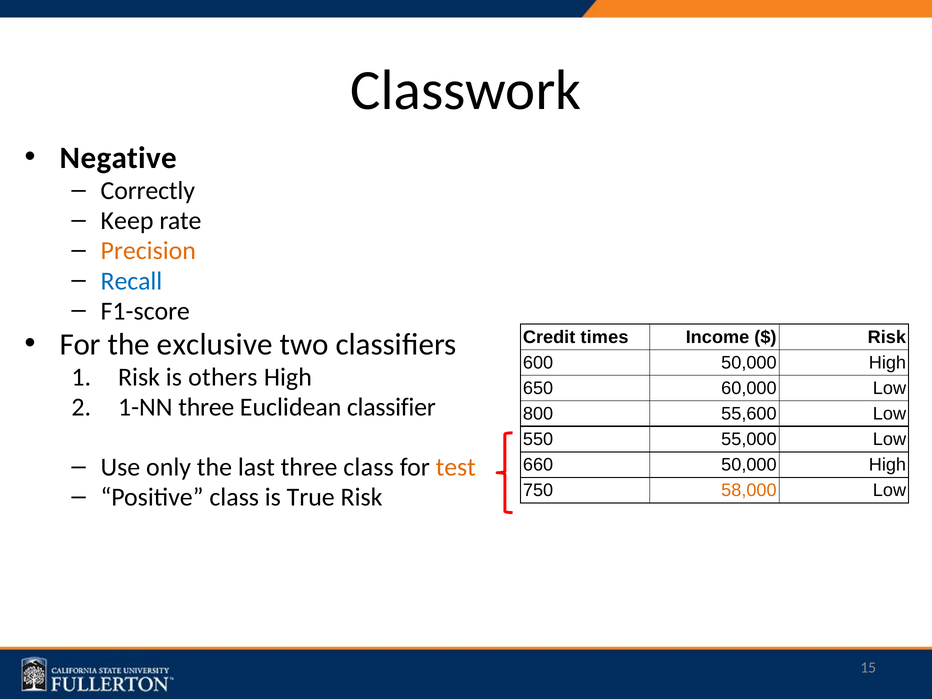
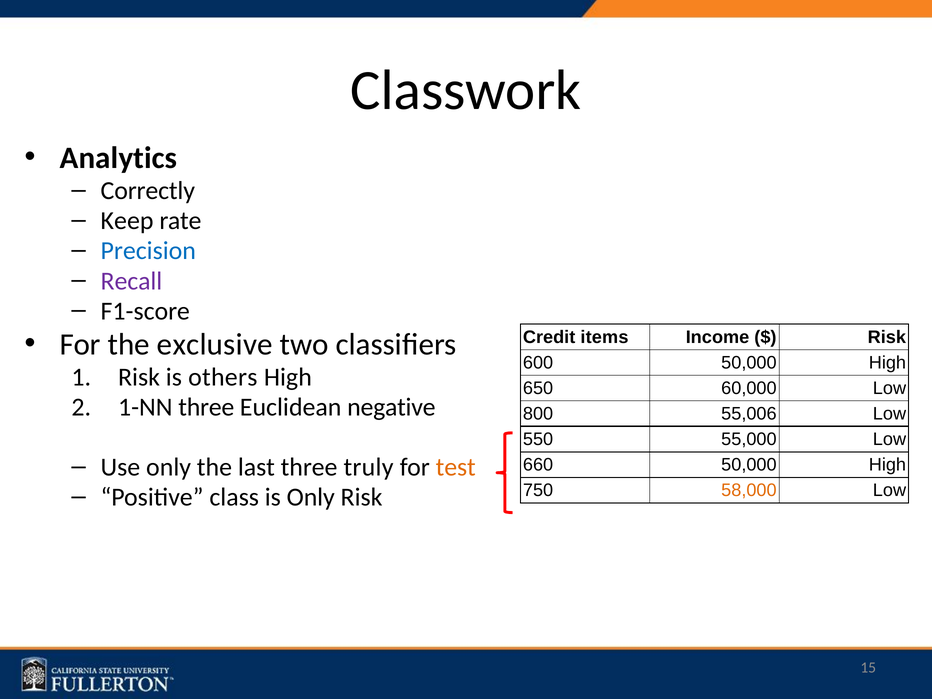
Negative: Negative -> Analytics (119, 158)
Precision colour: orange -> blue (148, 251)
Recall colour: blue -> purple (131, 281)
times: times -> items (604, 337)
classifier: classifier -> negative (391, 407)
55,600: 55,600 -> 55,006 (749, 414)
three class: class -> truly (369, 467)
is True: True -> Only (311, 497)
